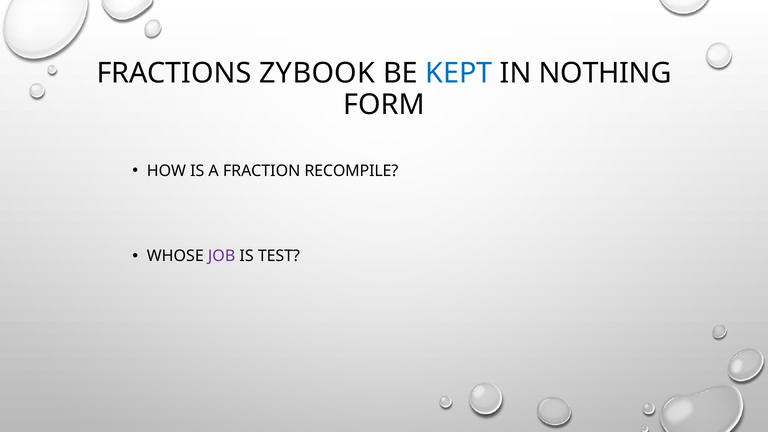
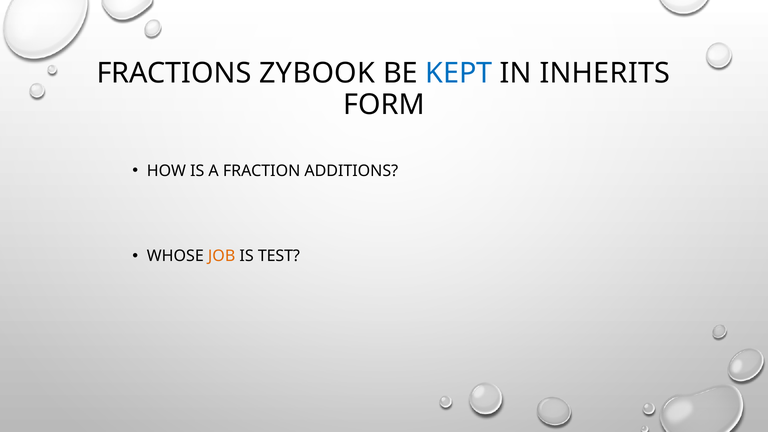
NOTHING: NOTHING -> INHERITS (605, 73)
RECOMPILE: RECOMPILE -> ADDITIONS (351, 171)
JOB colour: purple -> orange (222, 256)
